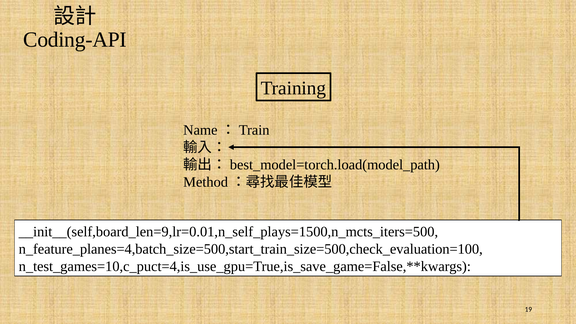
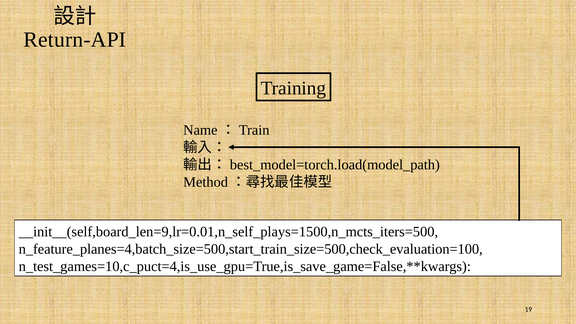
Coding-API: Coding-API -> Return-API (75, 40)
